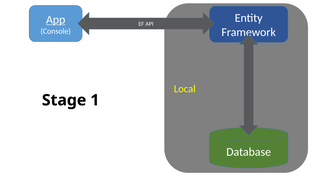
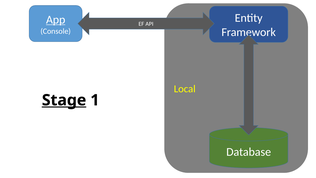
Stage underline: none -> present (64, 100)
